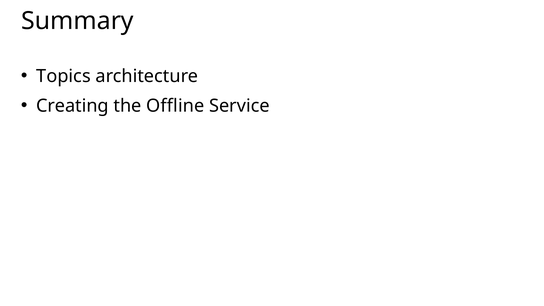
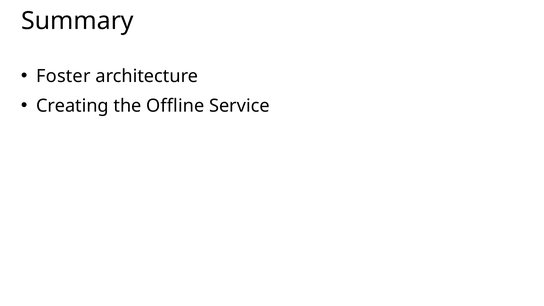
Topics: Topics -> Foster (63, 76)
